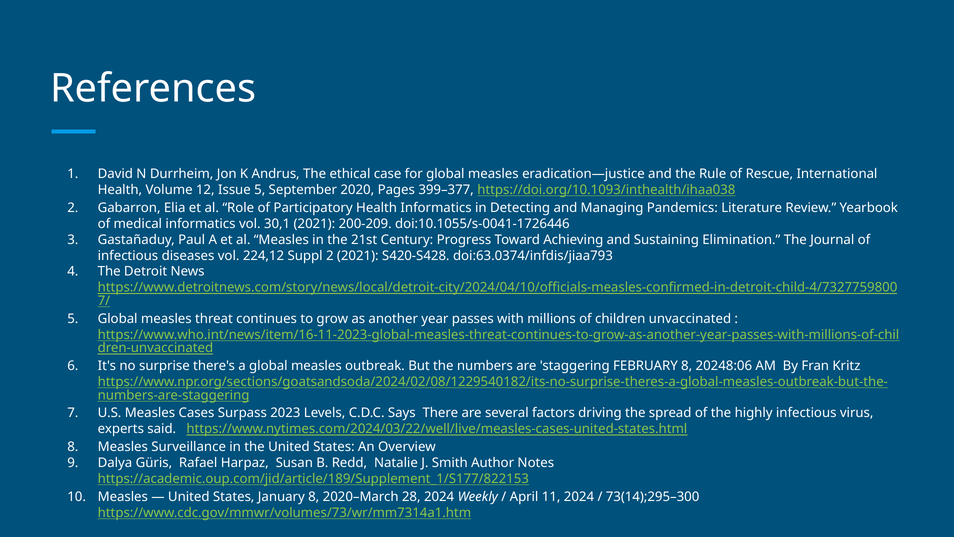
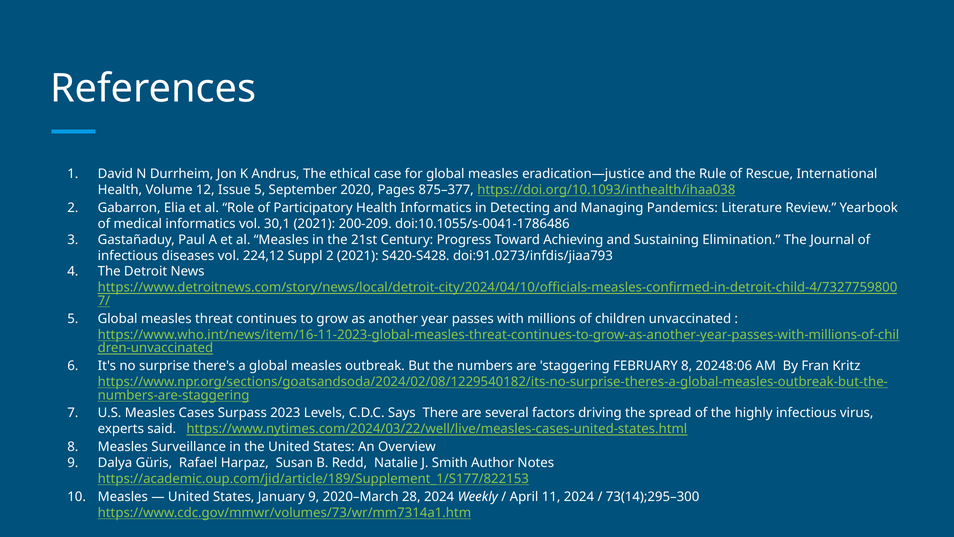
399–377: 399–377 -> 875–377 (446, 190)
doi:10.1055/s-0041-1726446: doi:10.1055/s-0041-1726446 -> doi:10.1055/s-0041-1786486 (482, 224)
doi:63.0374/infdis/jiaa793: doi:63.0374/infdis/jiaa793 -> doi:91.0273/infdis/jiaa793 (533, 255)
January 8: 8 -> 9 (314, 497)
